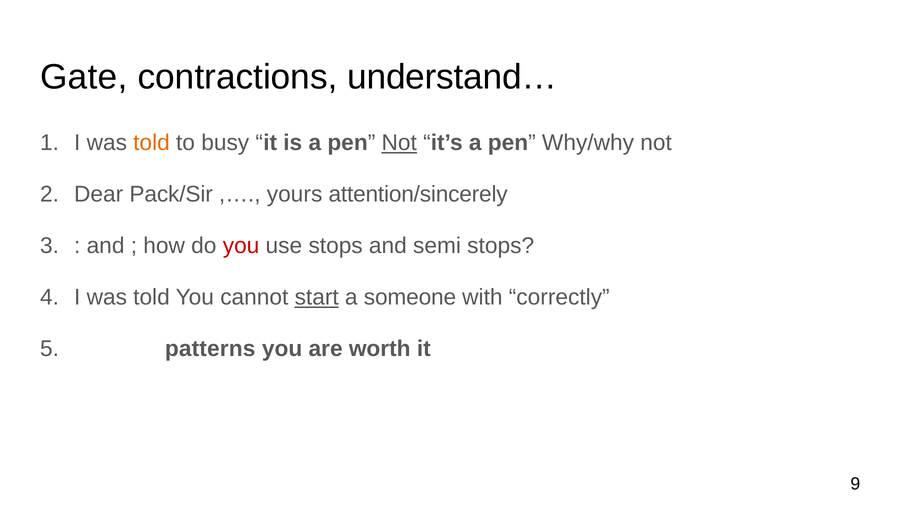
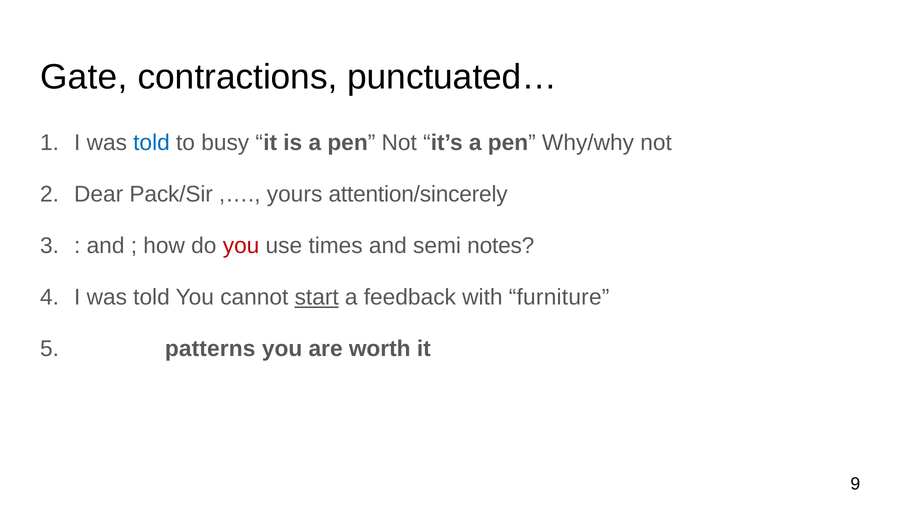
understand…: understand… -> punctuated… (452, 77)
told colour: orange -> blue (152, 143)
Not underline: present -> none (399, 143)
use stops: stops -> times (336, 246)
semi stops: stops -> notes (501, 246)
someone: someone -> feedback (410, 297)
correctly: correctly -> furniture (559, 297)
